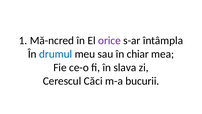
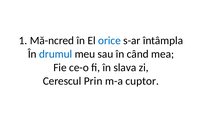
orice colour: purple -> blue (109, 40)
chiar: chiar -> când (138, 54)
Căci: Căci -> Prin (93, 81)
bucurii: bucurii -> cuptor (142, 81)
